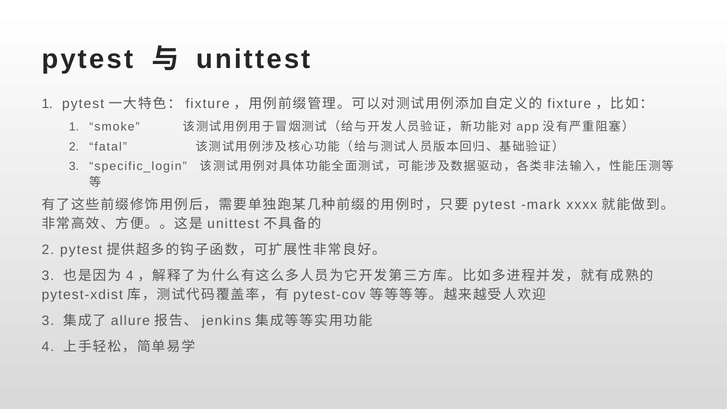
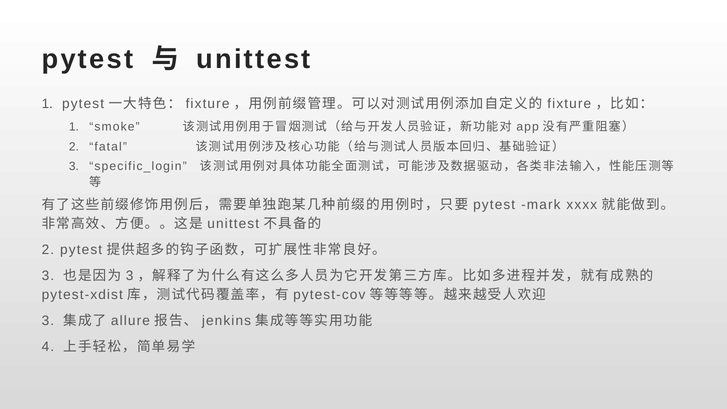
4: 4 -> 3 (130, 275)
